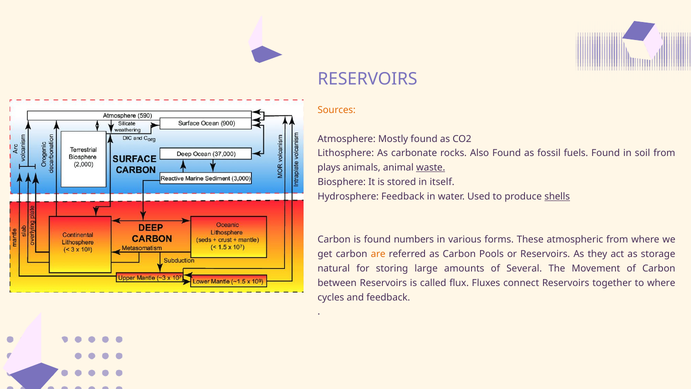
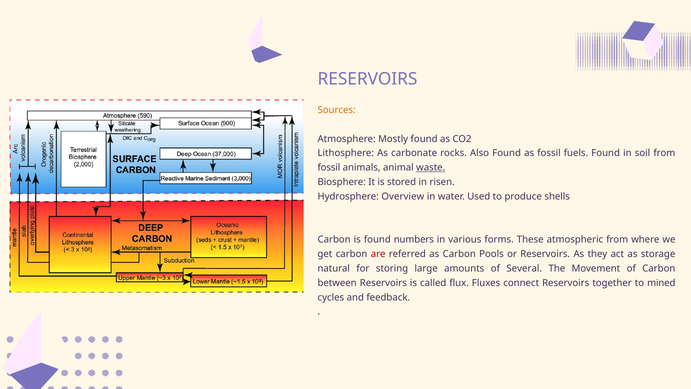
plays: plays -> fossil (329, 168)
itself: itself -> risen (442, 182)
Hydrosphere Feedback: Feedback -> Overview (403, 196)
shells underline: present -> none (557, 196)
are colour: orange -> red (378, 254)
to where: where -> mined (661, 283)
